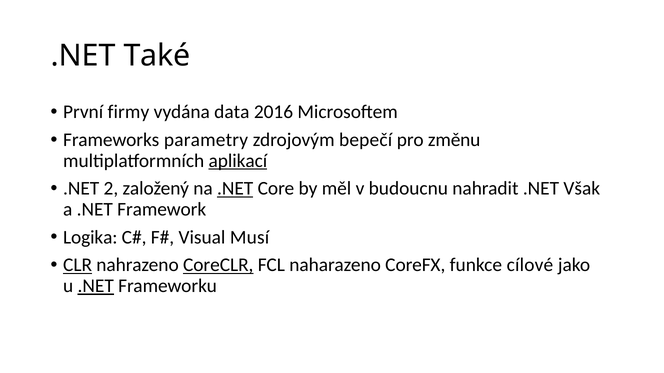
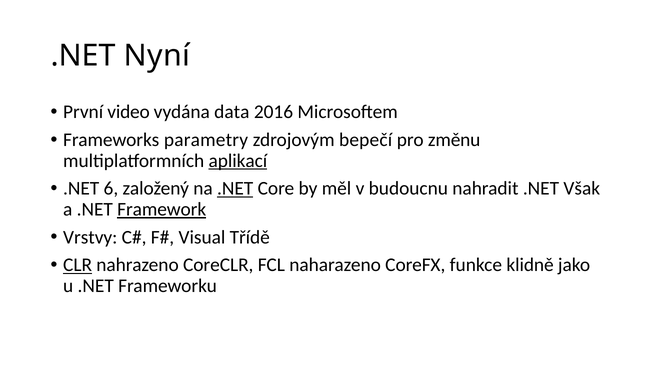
Také: Také -> Nyní (157, 56)
firmy: firmy -> video (129, 112)
2: 2 -> 6 (111, 189)
Framework underline: none -> present (162, 210)
Logika: Logika -> Vrstvy (90, 238)
Musí: Musí -> Třídě (250, 238)
CoreCLR underline: present -> none (218, 265)
cílové: cílové -> klidně (530, 265)
.NET underline: present -> none (96, 286)
